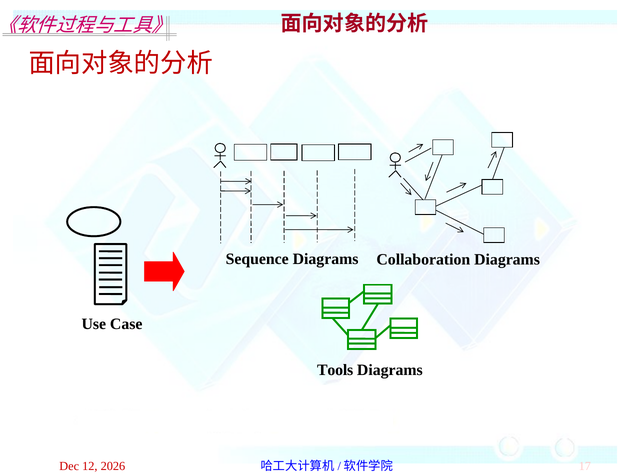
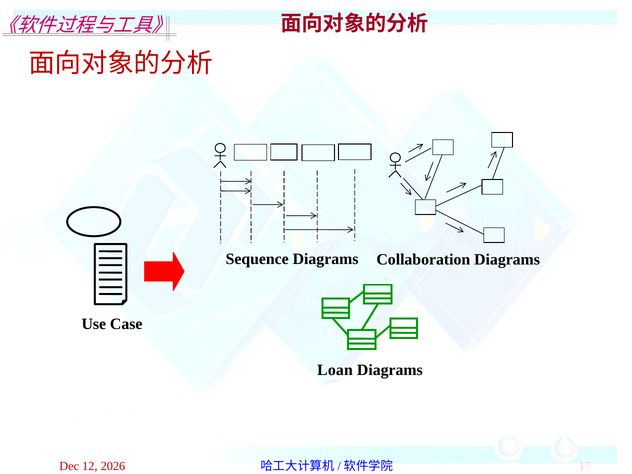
Tools: Tools -> Loan (335, 370)
